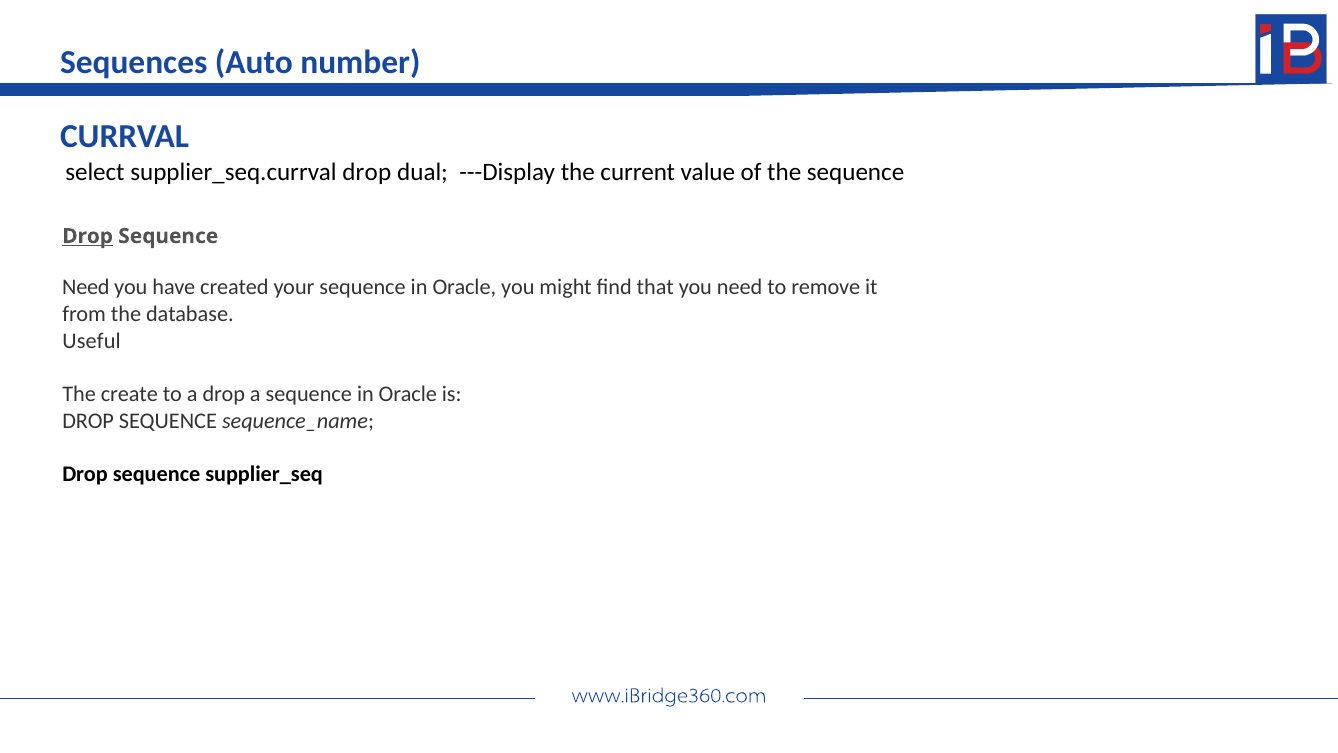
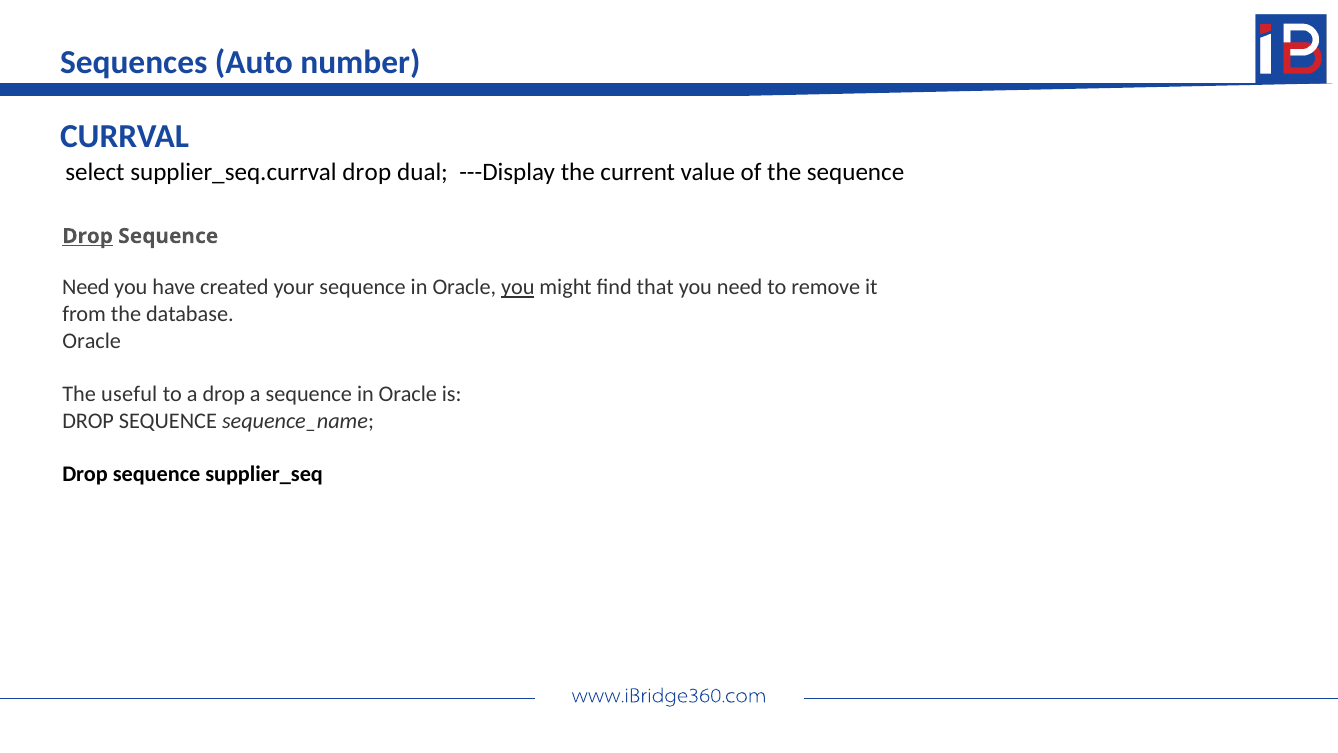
you underline: none -> present (518, 287)
Useful: Useful -> Oracle (92, 341)
create: create -> useful (129, 394)
